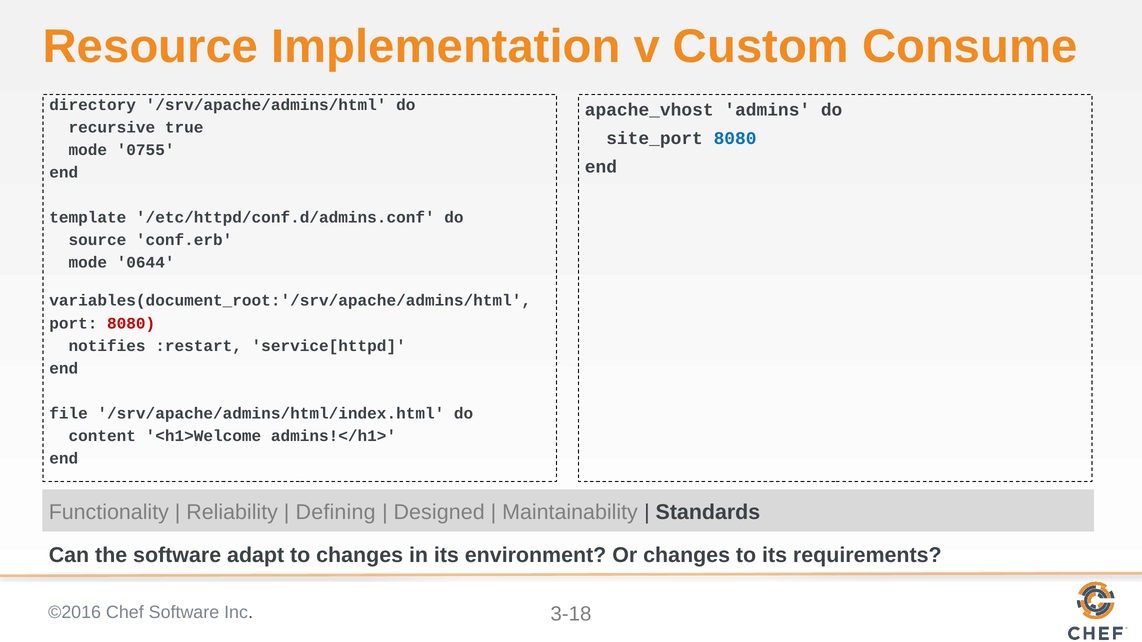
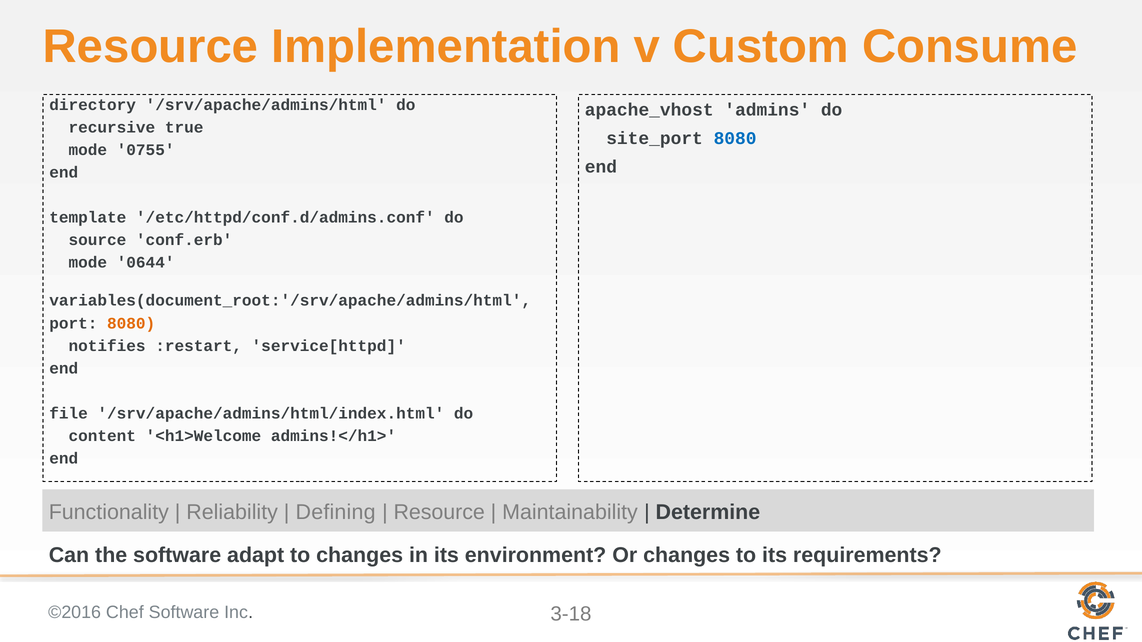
8080 colour: red -> orange (131, 323)
Designed: Designed -> Resource (439, 512)
Standards: Standards -> Determine (708, 512)
